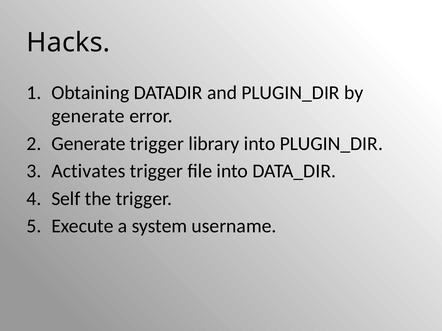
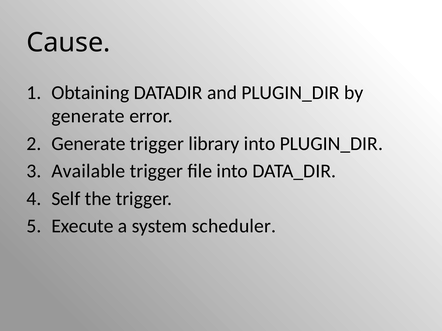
Hacks: Hacks -> Cause (68, 43)
Activates: Activates -> Available (88, 171)
username: username -> scheduler (234, 226)
